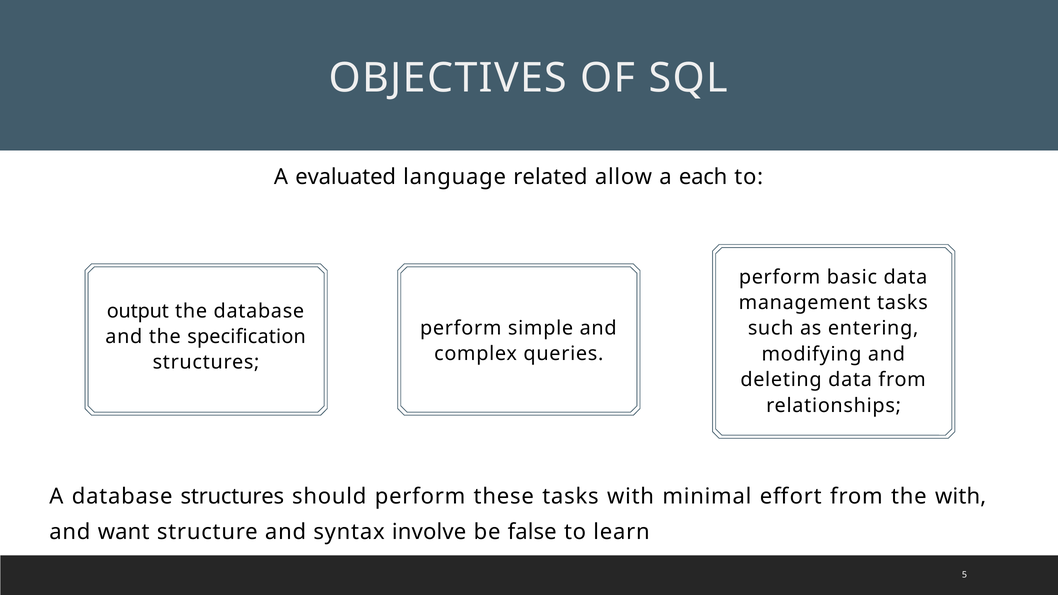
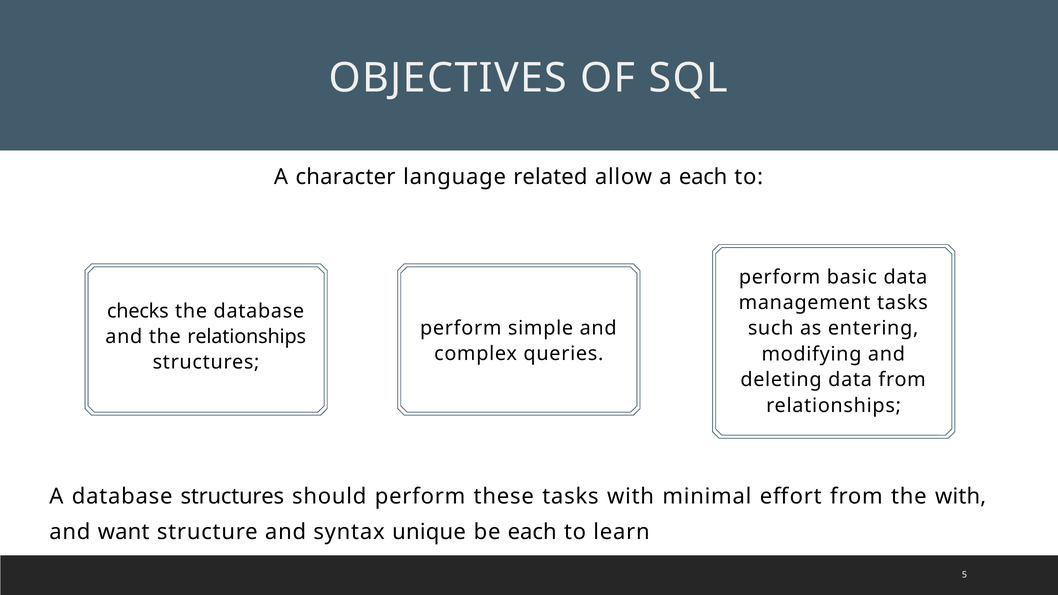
evaluated: evaluated -> character (346, 177)
output: output -> checks (138, 311)
the specification: specification -> relationships (247, 337)
involve: involve -> unique (429, 532)
be false: false -> each (532, 532)
